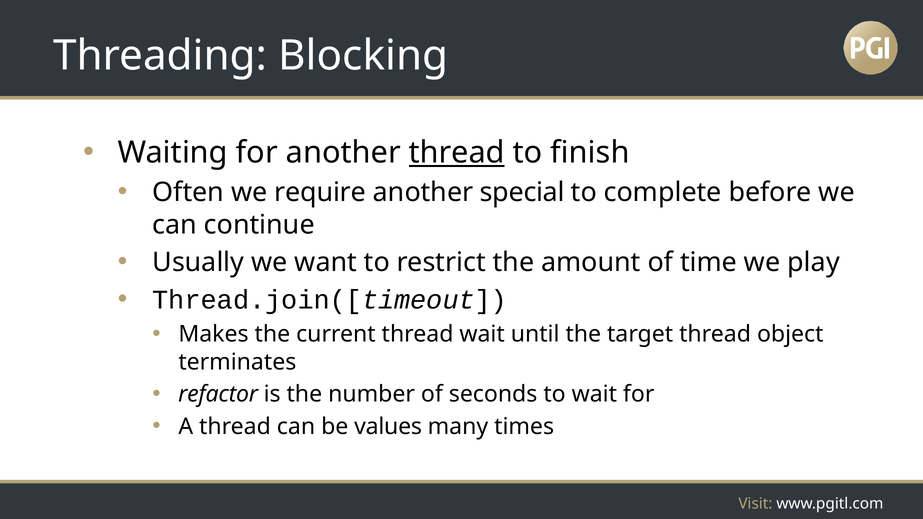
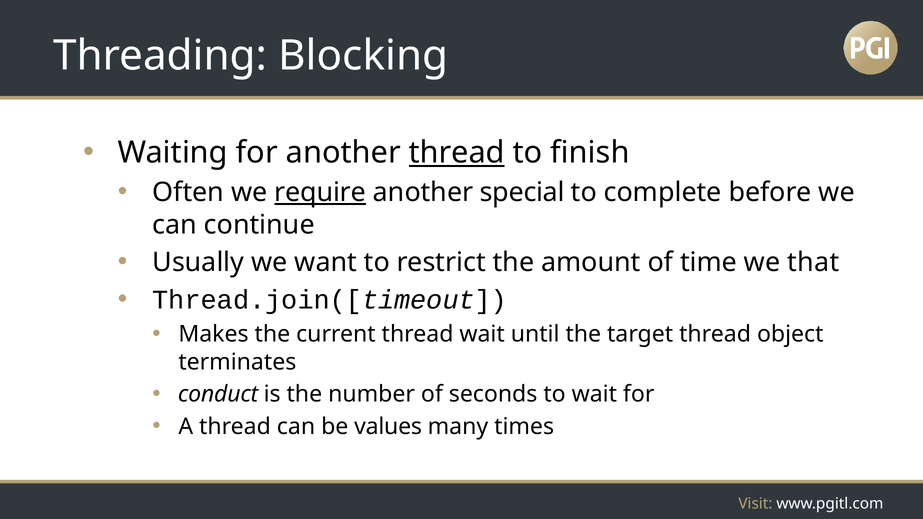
require underline: none -> present (320, 193)
play: play -> that (813, 262)
refactor: refactor -> conduct (218, 394)
